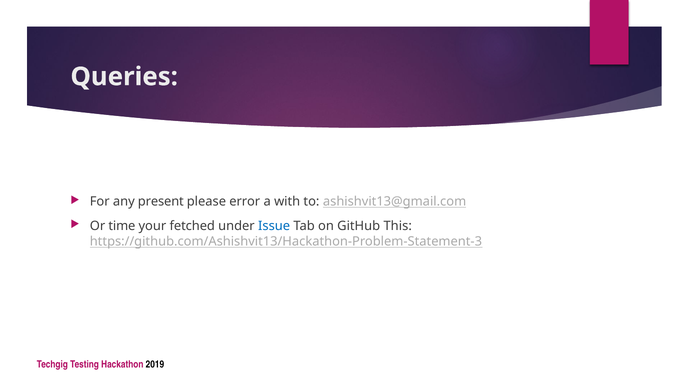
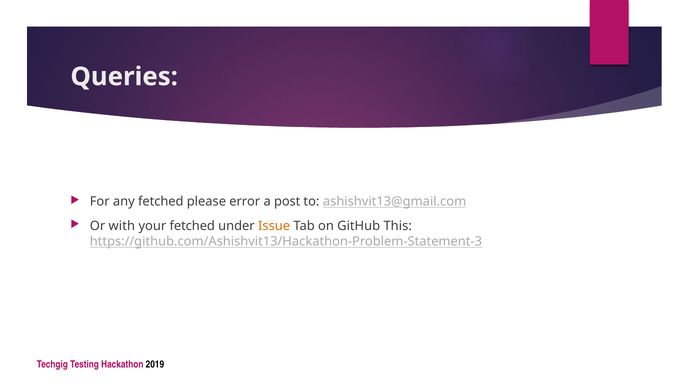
any present: present -> fetched (161, 202)
with: with -> post (287, 202)
time: time -> with (122, 226)
Issue colour: blue -> orange (274, 226)
